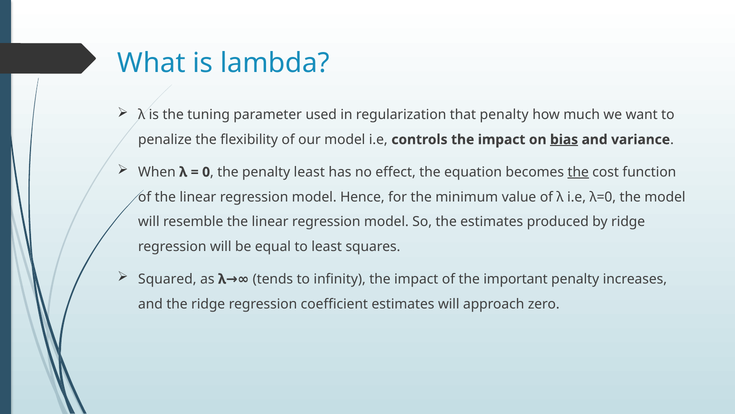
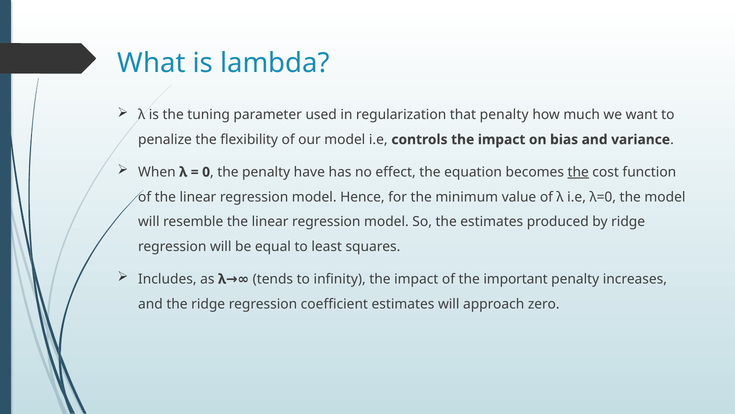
bias underline: present -> none (564, 139)
penalty least: least -> have (309, 172)
Squared: Squared -> Includes (167, 279)
